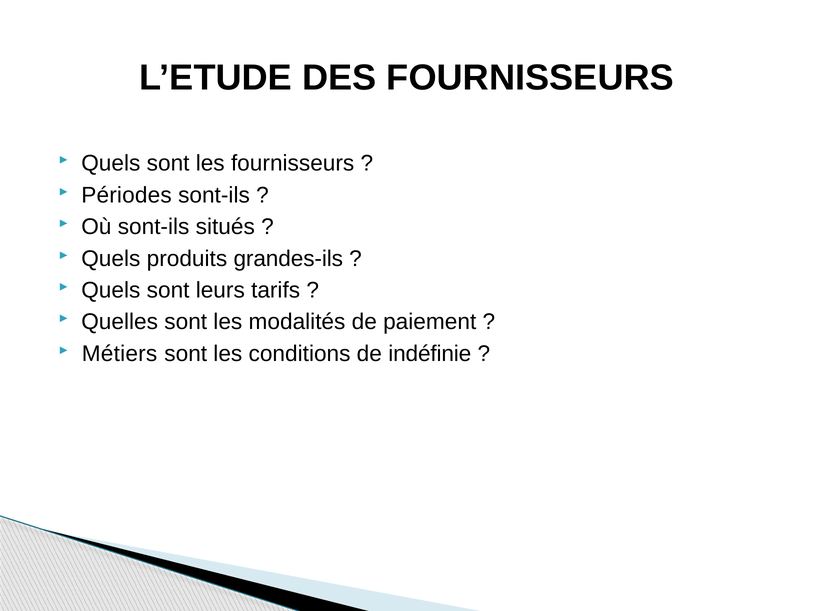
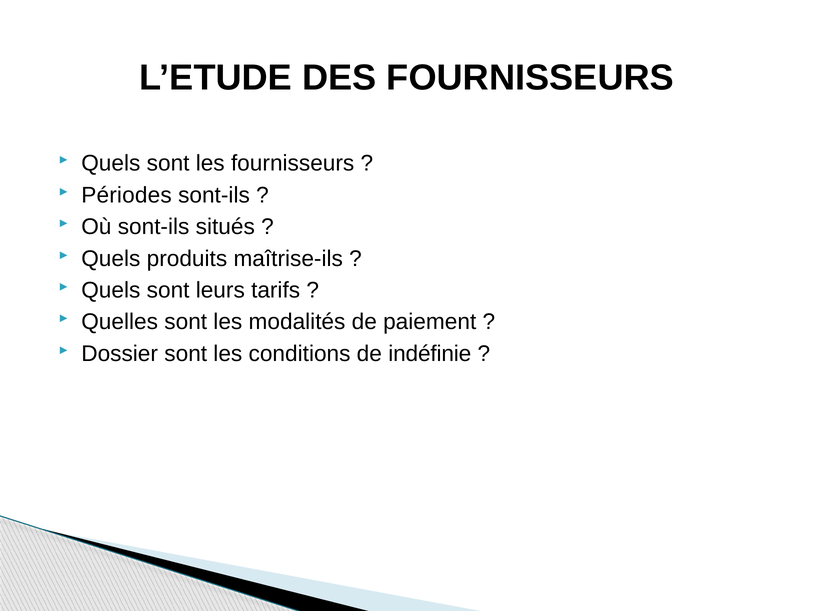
grandes-ils: grandes-ils -> maîtrise-ils (288, 258)
Métiers: Métiers -> Dossier (120, 353)
